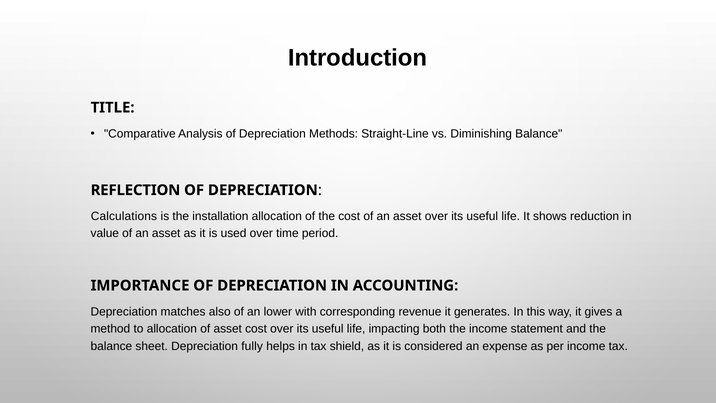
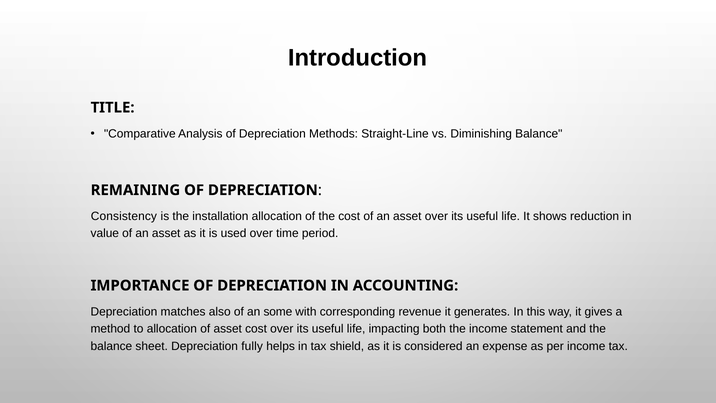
REFLECTION: REFLECTION -> REMAINING (135, 190)
Calculations: Calculations -> Consistency (124, 216)
lower: lower -> some (278, 312)
